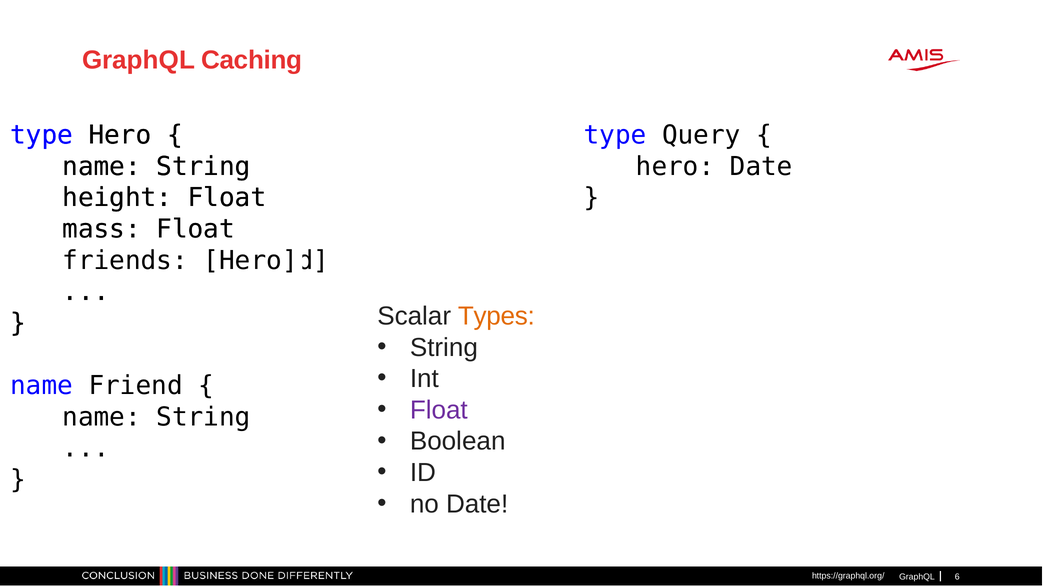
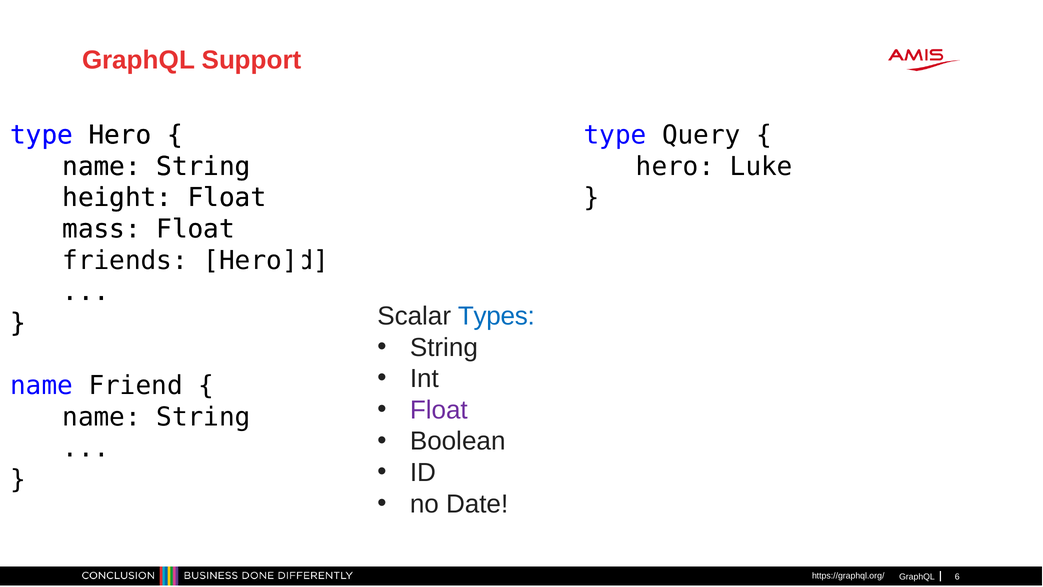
Caching: Caching -> Support (252, 60)
hero Date: Date -> Luke (761, 166)
Types colour: orange -> blue (496, 316)
